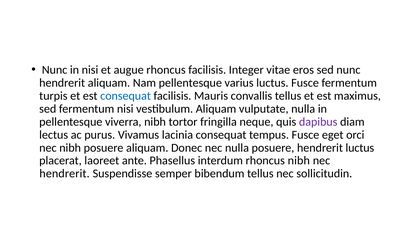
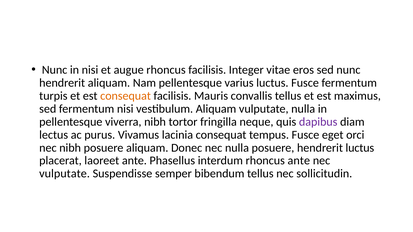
consequat colour: blue -> orange (126, 96)
rhoncus nibh: nibh -> ante (299, 161)
hendrerit: hendrerit -> vulputate (65, 174)
